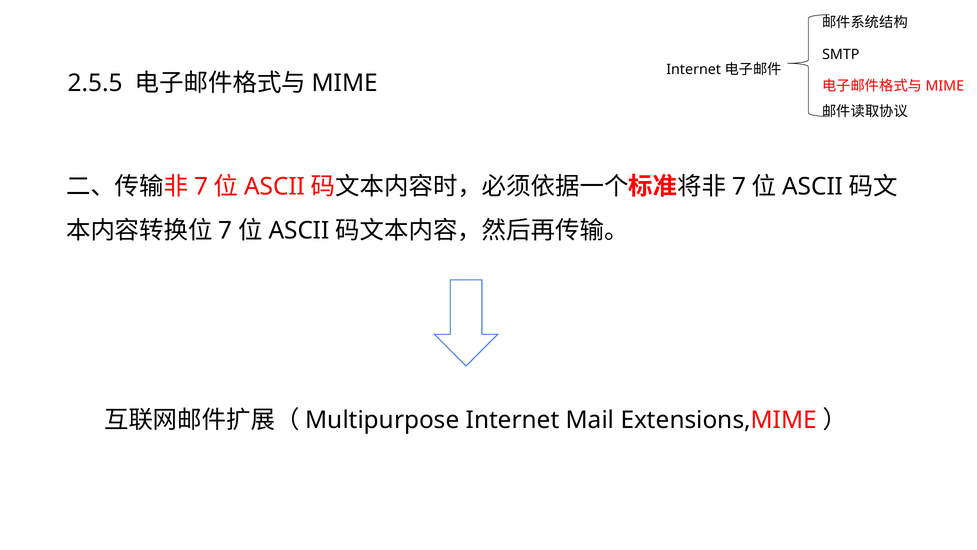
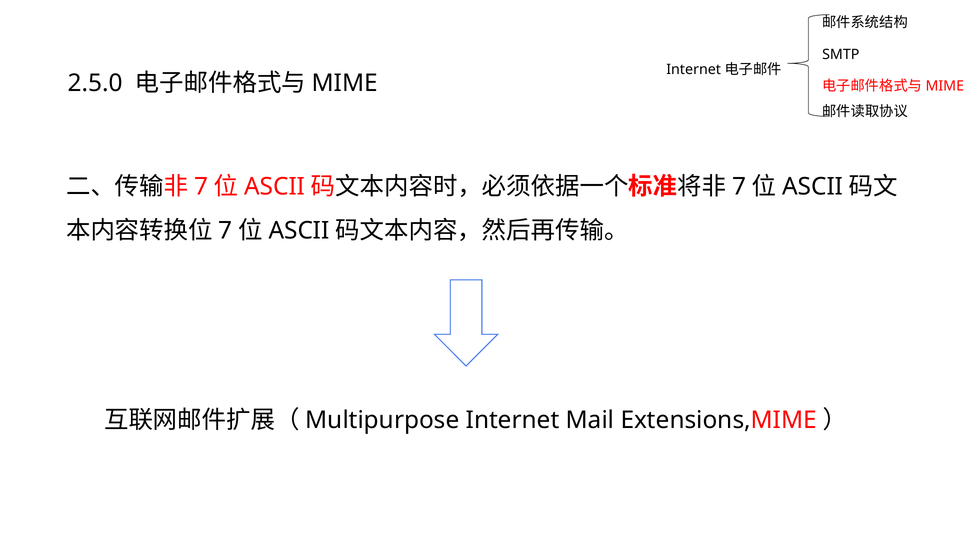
2.5.5: 2.5.5 -> 2.5.0 (95, 83)
